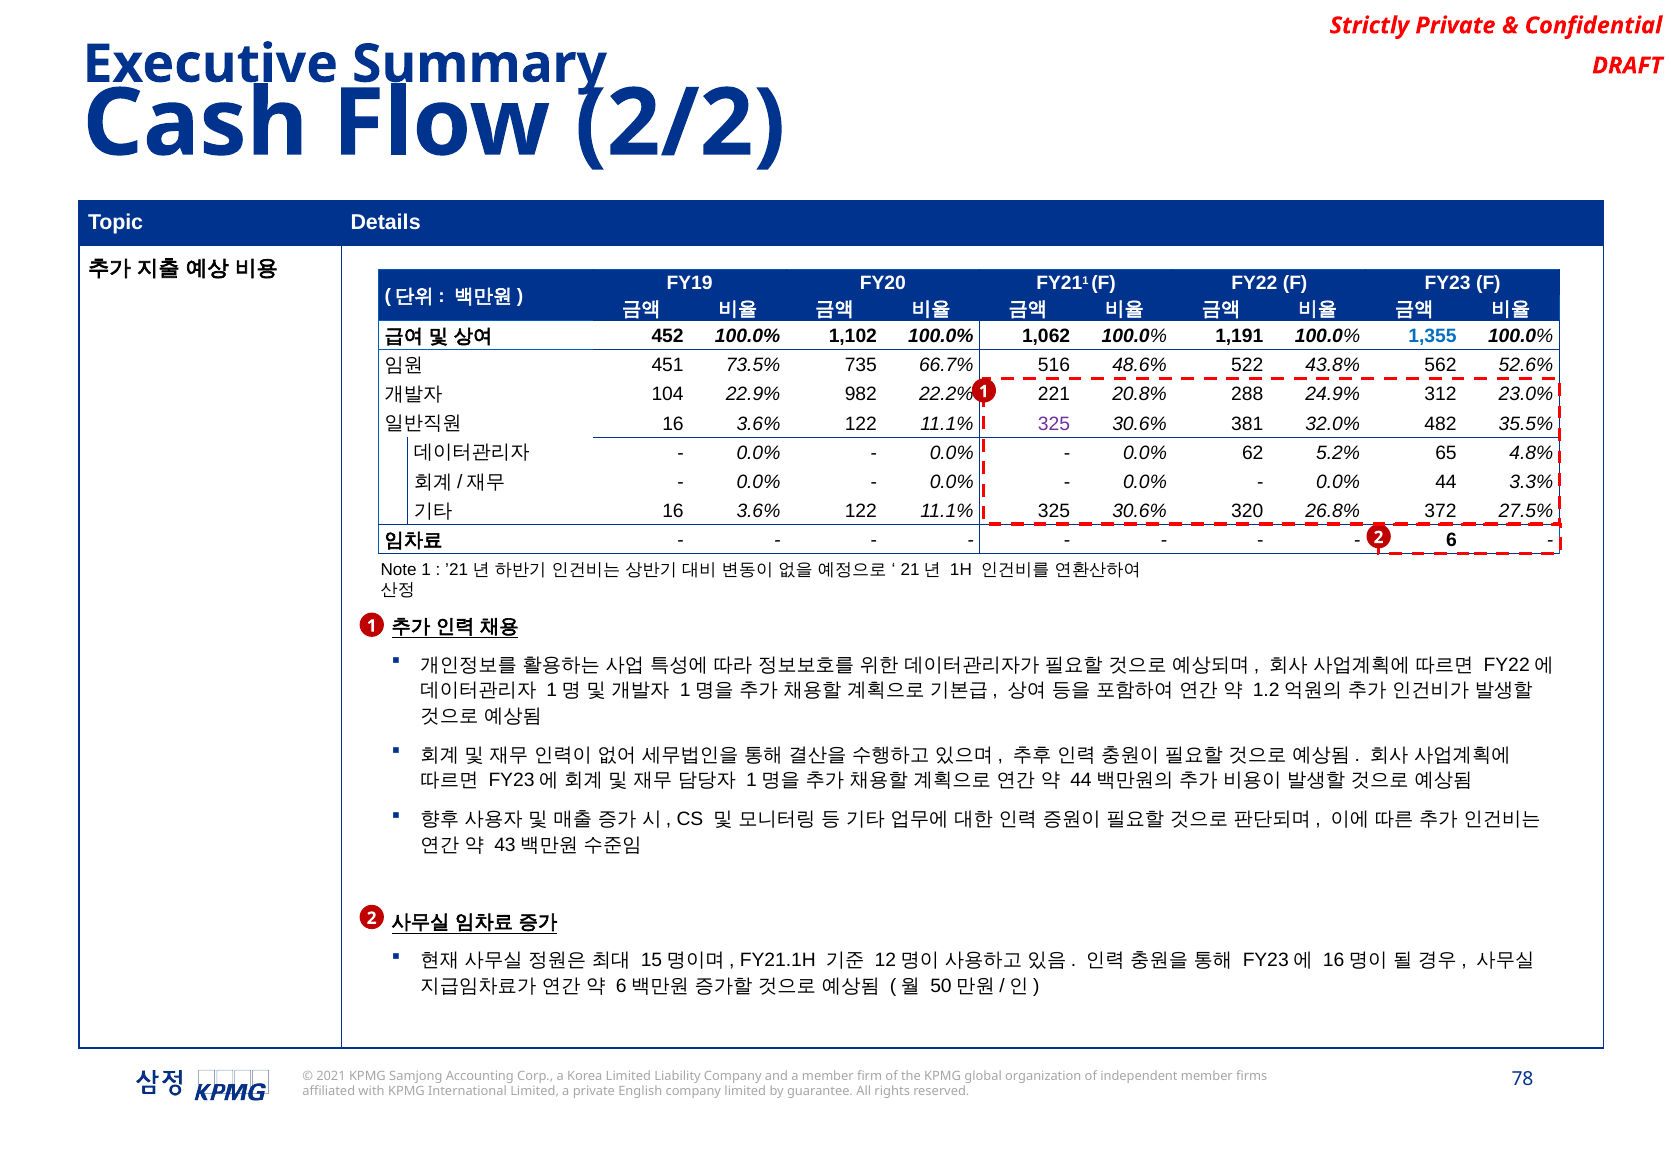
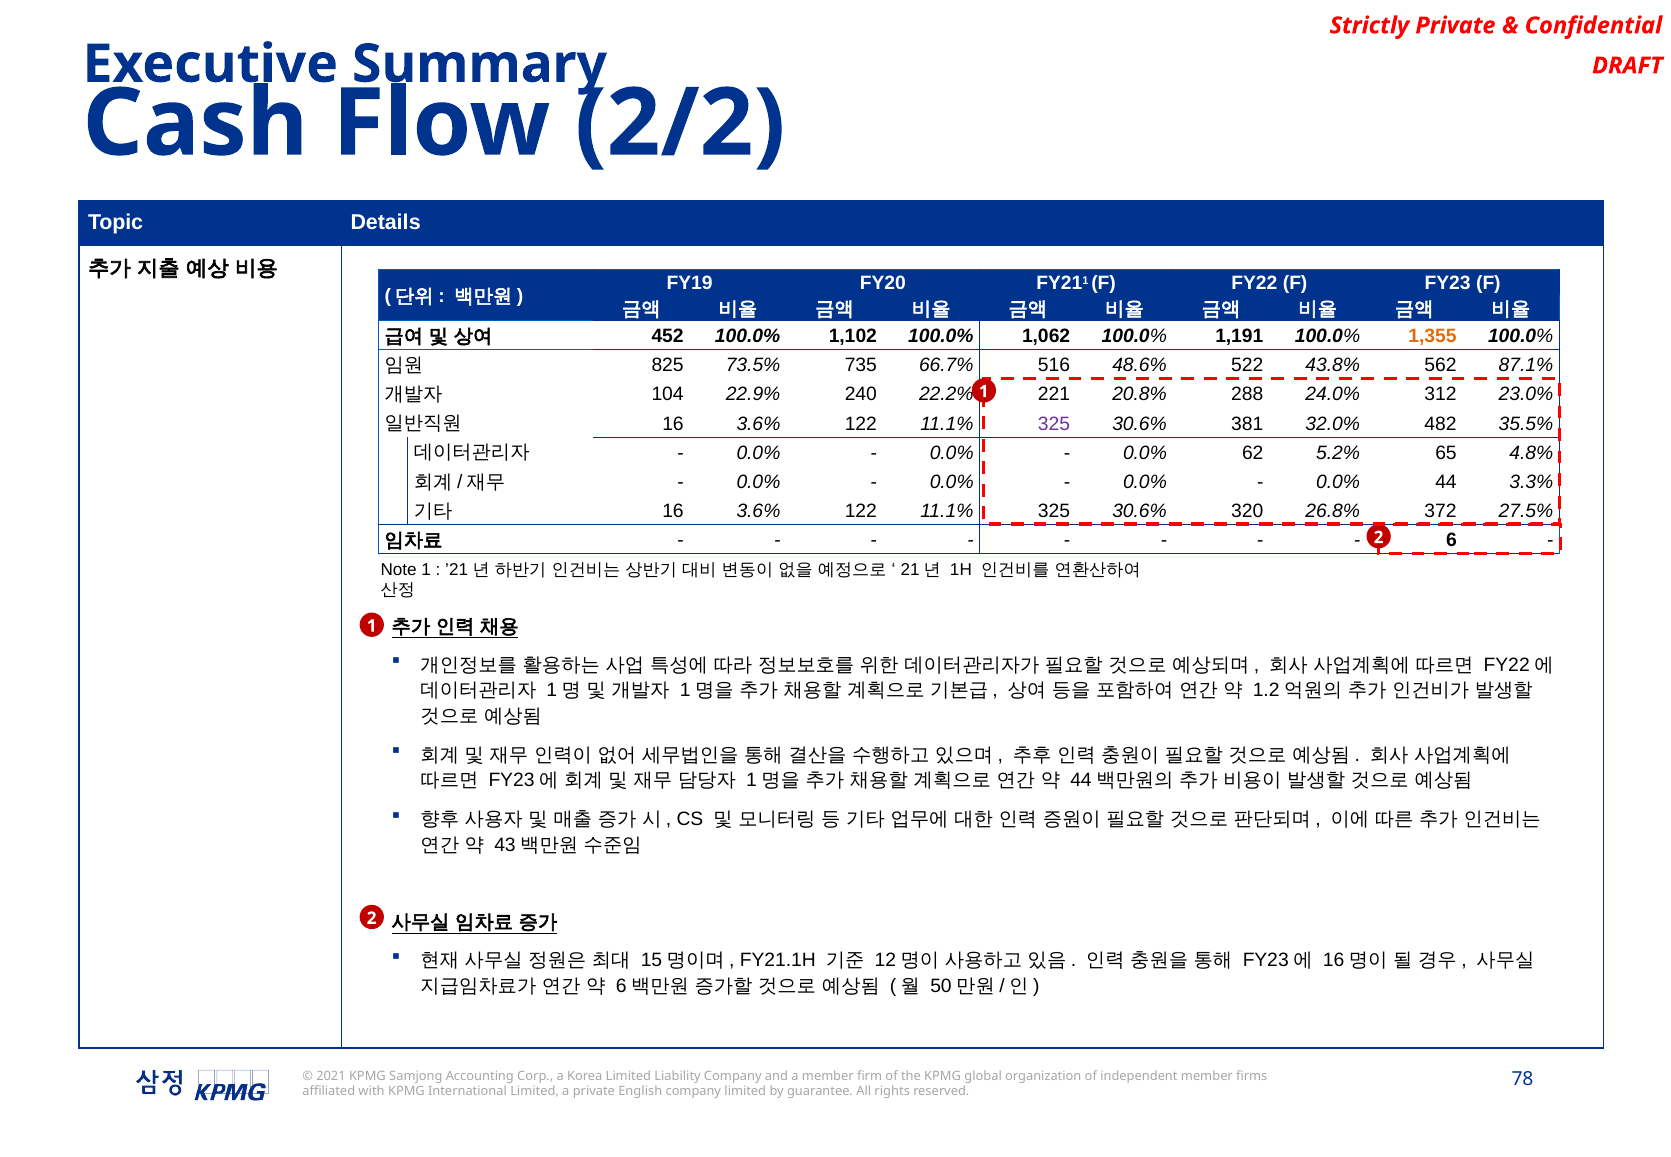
1,355 colour: blue -> orange (1433, 336)
451: 451 -> 825 (668, 365)
52.6%: 52.6% -> 87.1% (1526, 365)
982: 982 -> 240 (861, 394)
24.9%: 24.9% -> 24.0% (1333, 394)
